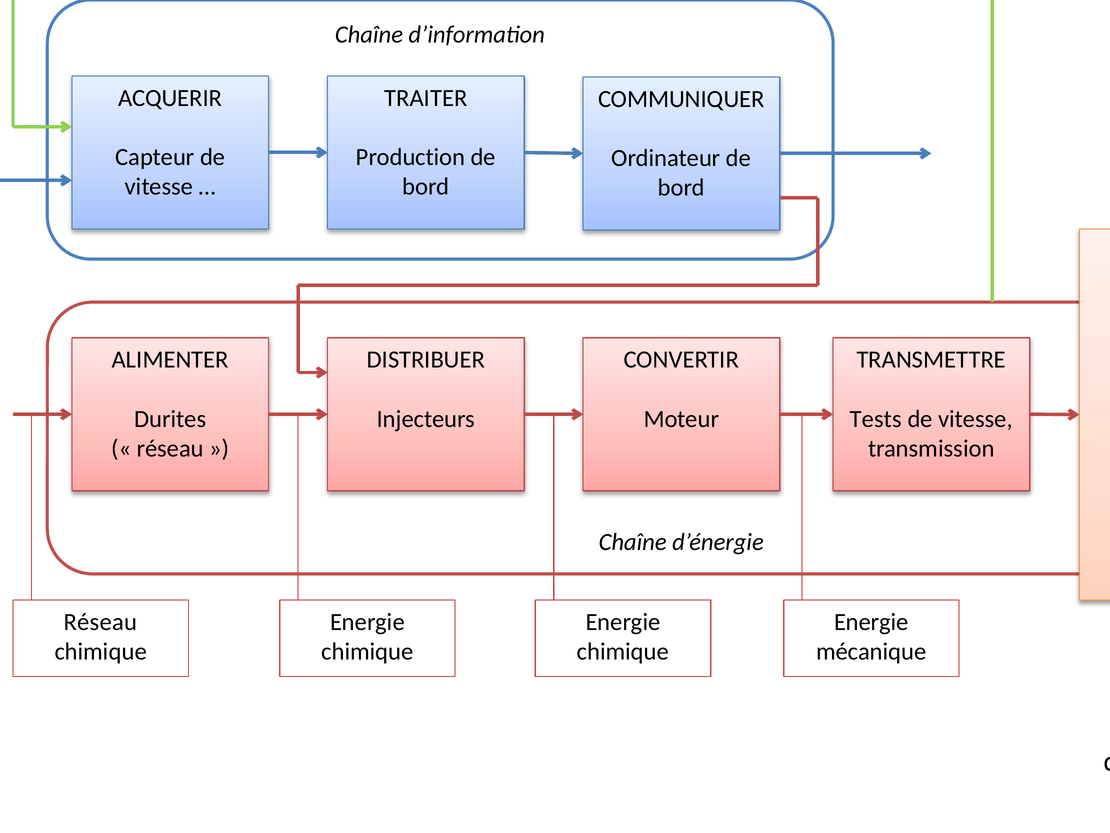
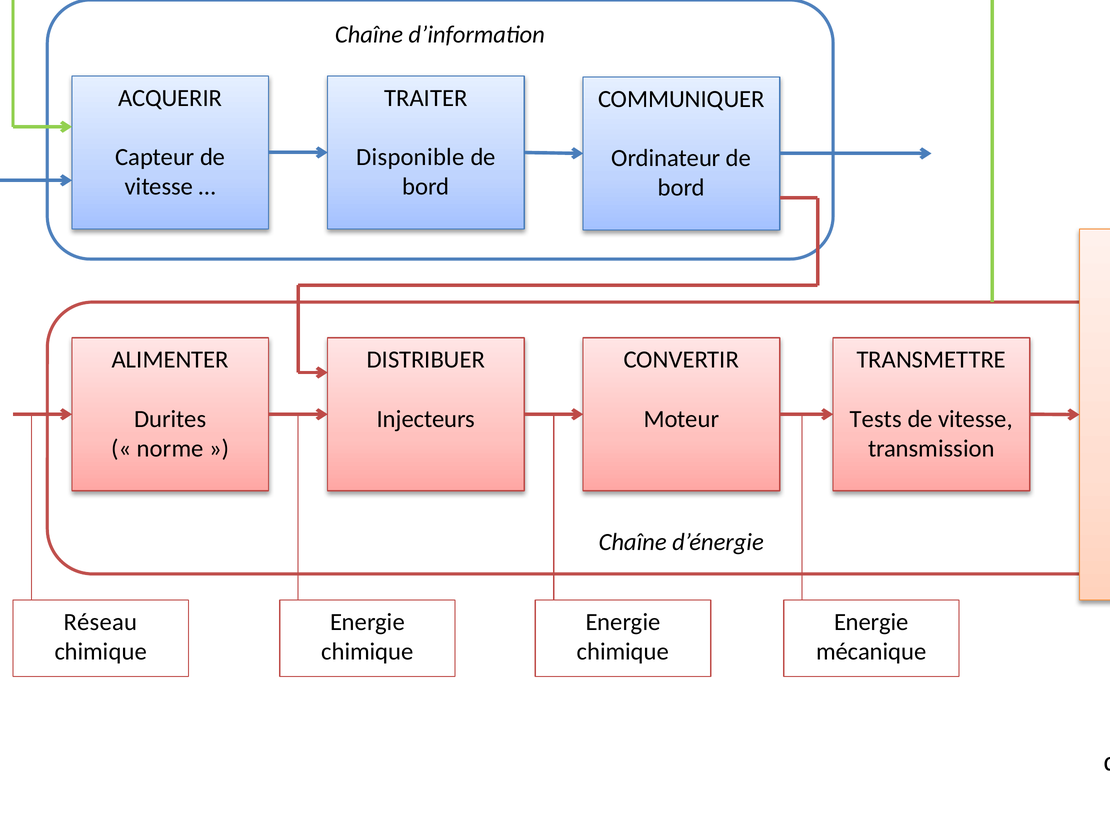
Production: Production -> Disponible (410, 157)
réseau: réseau -> norme (170, 448)
